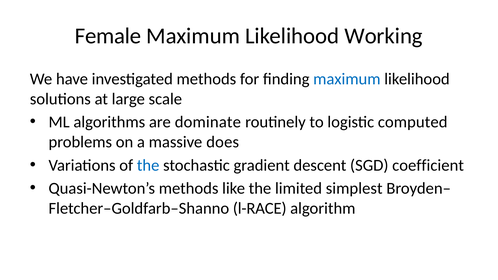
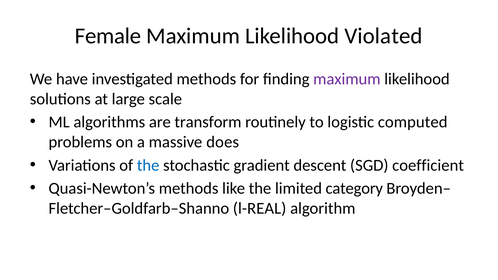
Working: Working -> Violated (383, 36)
maximum colour: blue -> purple (347, 79)
dominate: dominate -> transform (208, 122)
simplest: simplest -> category (354, 189)
l-RACE: l-RACE -> l-REAL (260, 208)
